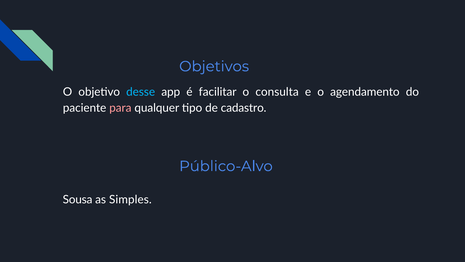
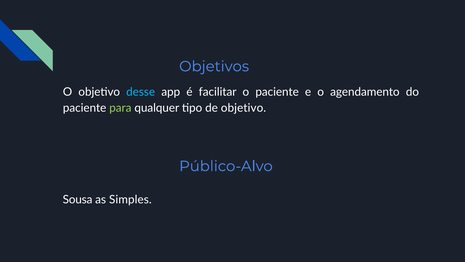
o consulta: consulta -> paciente (277, 92)
para colour: pink -> light green (120, 108)
de cadastro: cadastro -> objetivo (244, 108)
